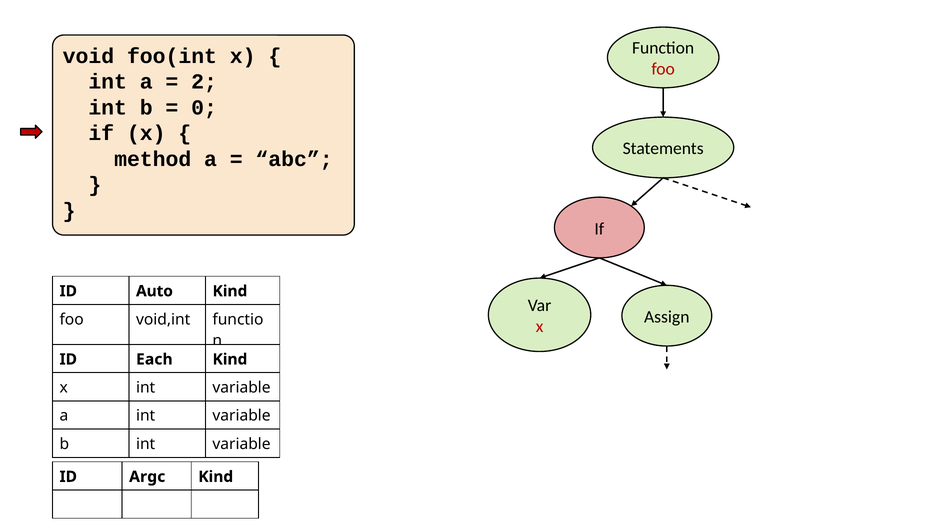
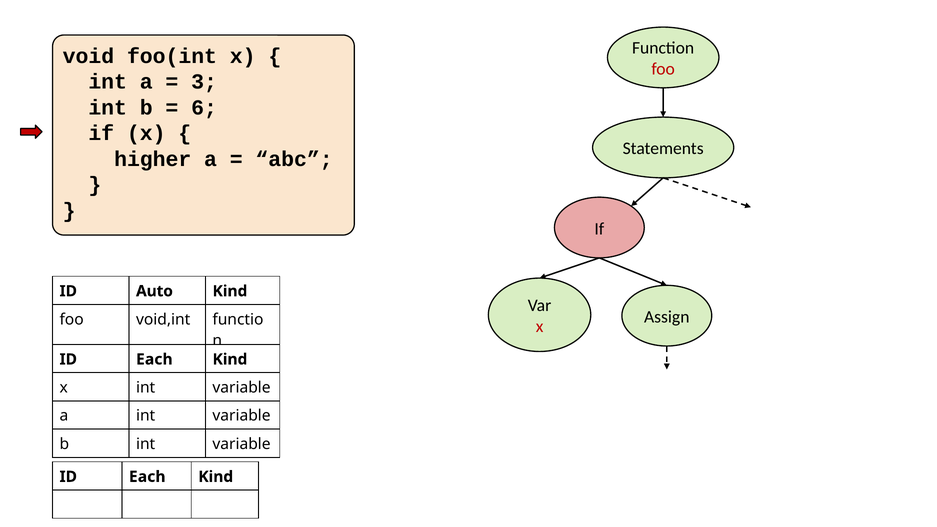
2: 2 -> 3 (204, 82)
0: 0 -> 6 (204, 108)
method: method -> higher (153, 159)
Argc: Argc -> Each (147, 477)
